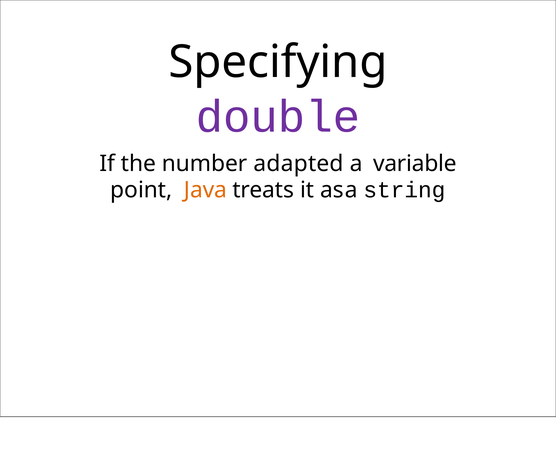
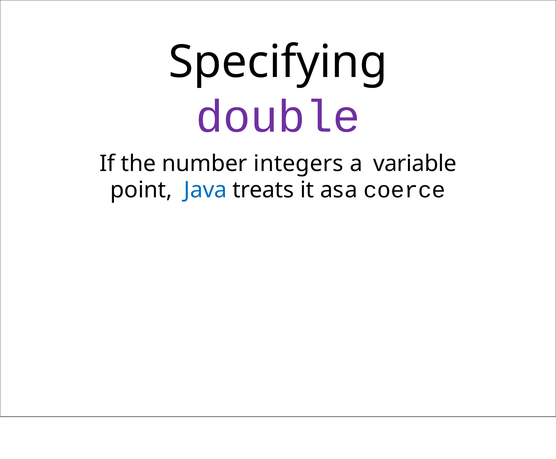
adapted: adapted -> integers (299, 164)
Java colour: orange -> blue (205, 190)
string: string -> coerce (405, 190)
